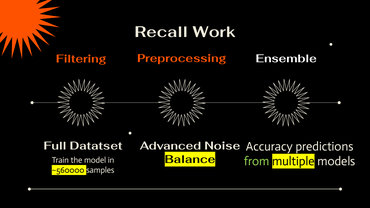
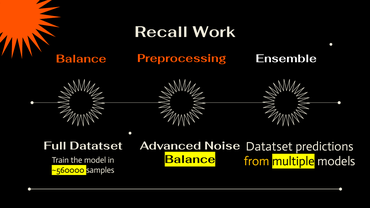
Filtering: Filtering -> Balance (81, 59)
Accuracy: Accuracy -> Datatset (269, 147)
from colour: light green -> yellow (257, 161)
